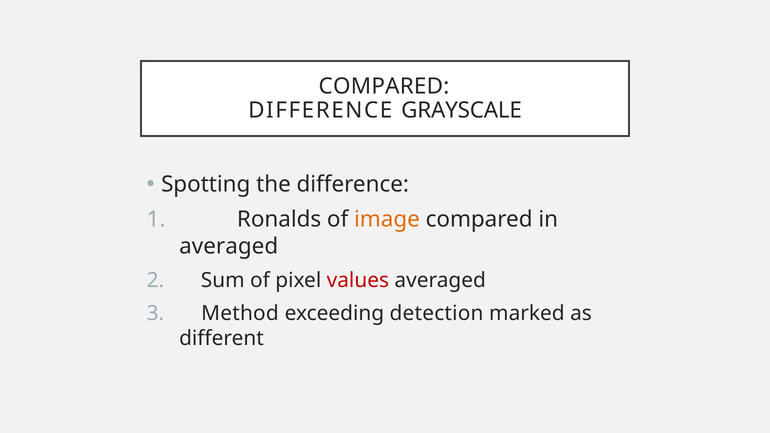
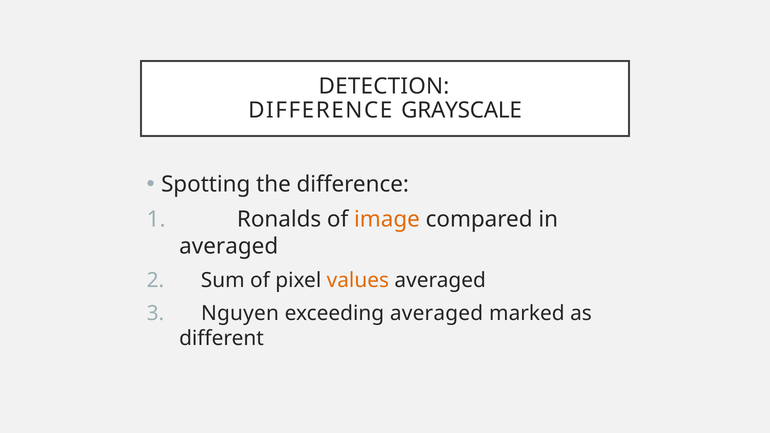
COMPARED: COMPARED -> DETECTION (384, 86)
values colour: red -> orange (358, 280)
Method: Method -> Nguyen (240, 313)
exceeding detection: detection -> averaged (437, 313)
